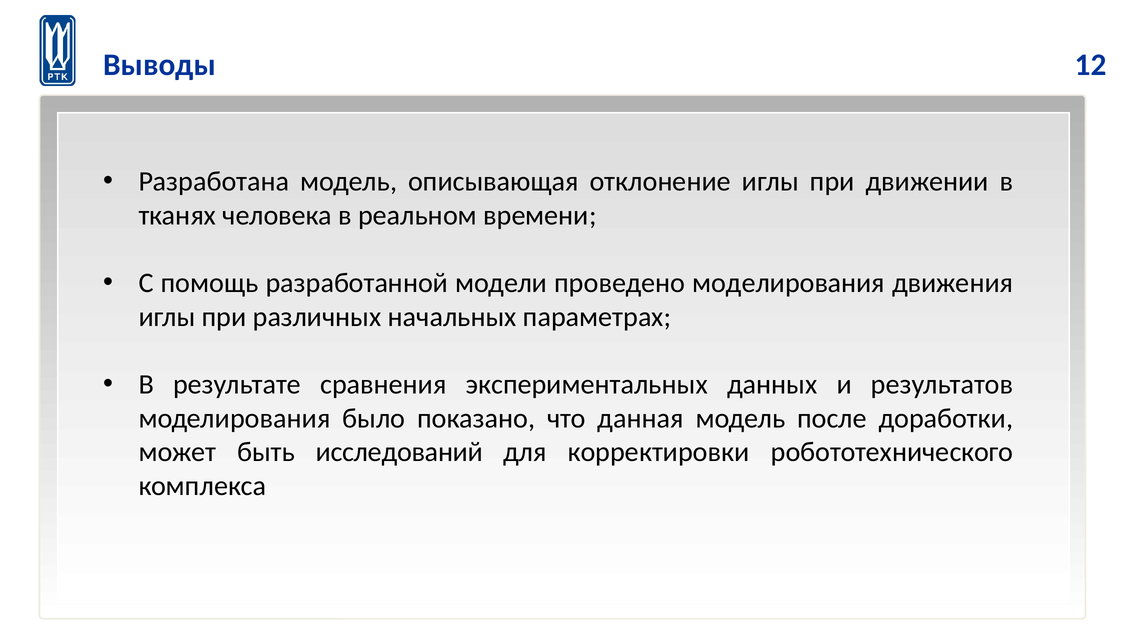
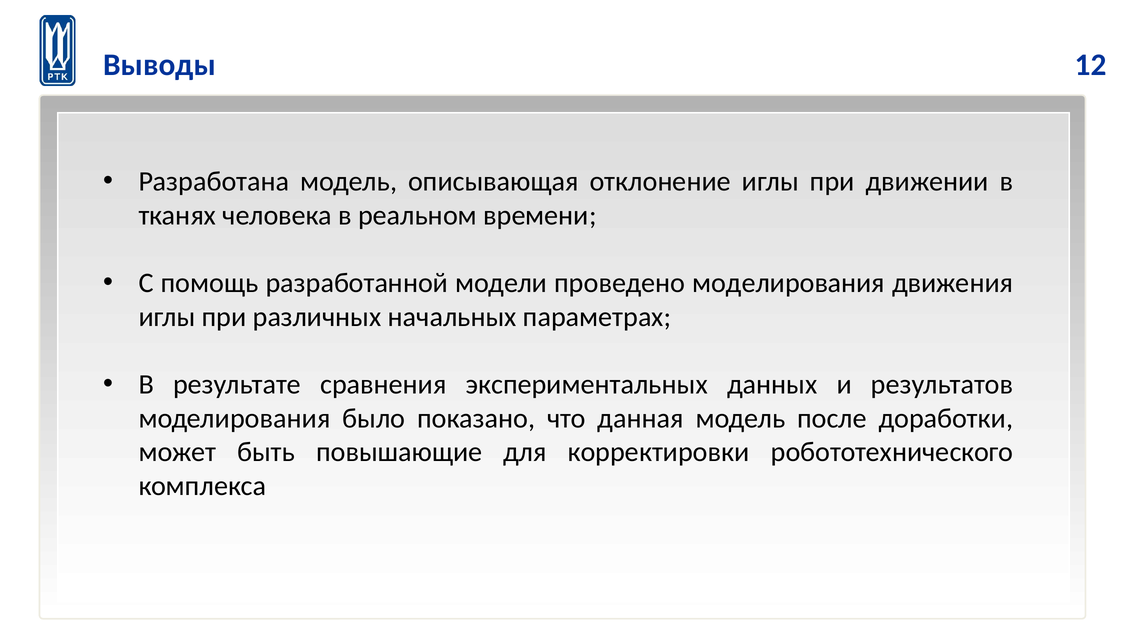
исследований: исследований -> повышающие (399, 452)
